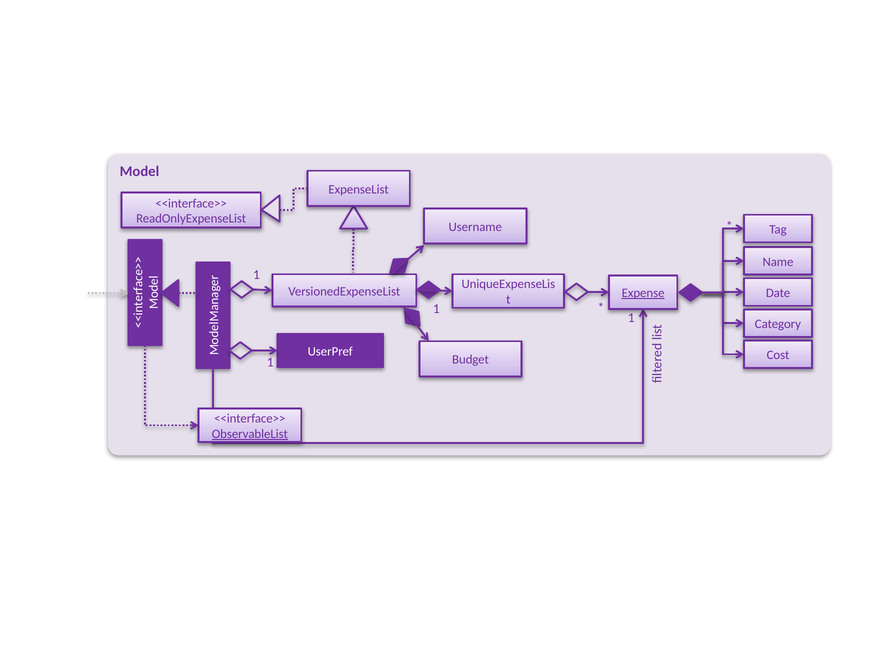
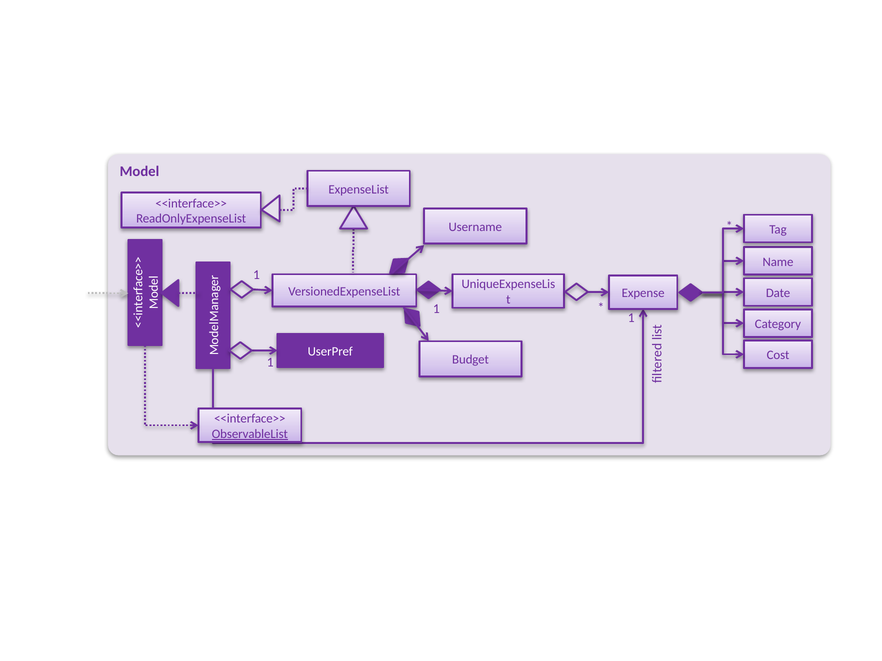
Expense underline: present -> none (643, 293)
